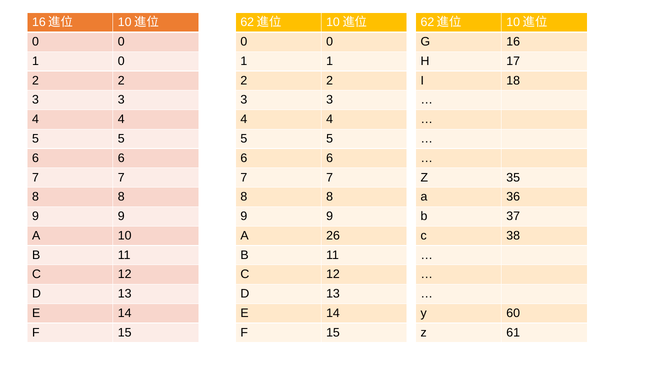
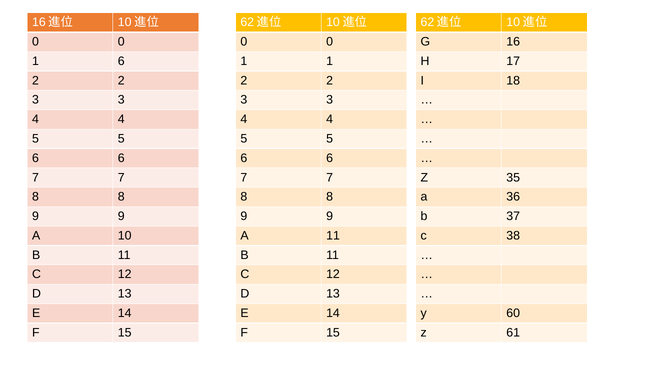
1 0: 0 -> 6 (121, 61)
A 26: 26 -> 11 (333, 236)
